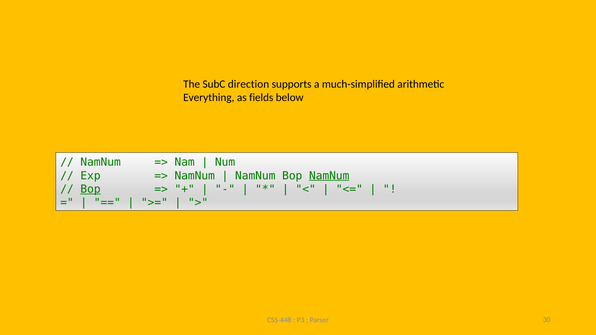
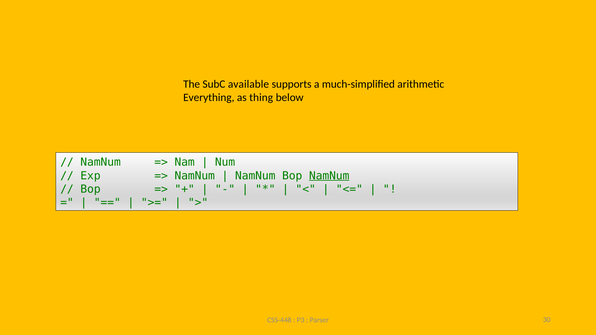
direction: direction -> available (248, 84)
fields: fields -> thing (261, 98)
Bop underline: present -> none (90, 189)
